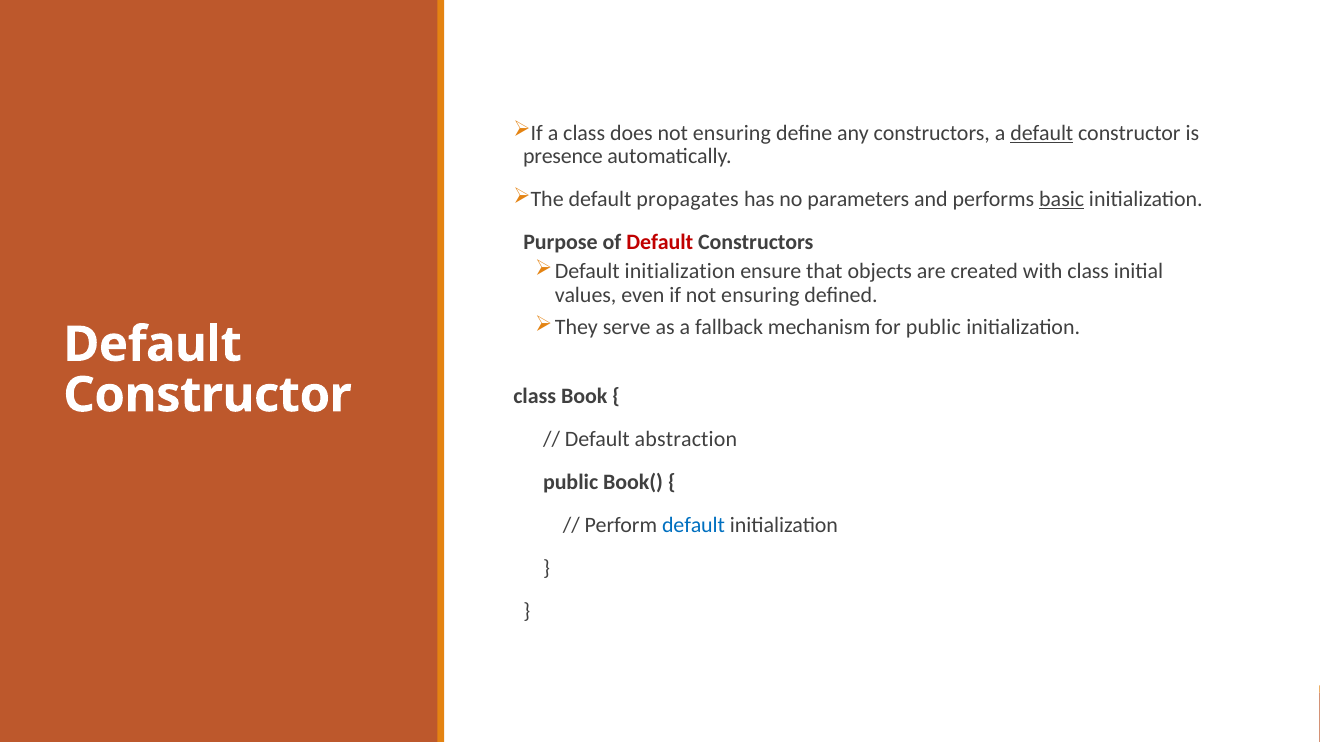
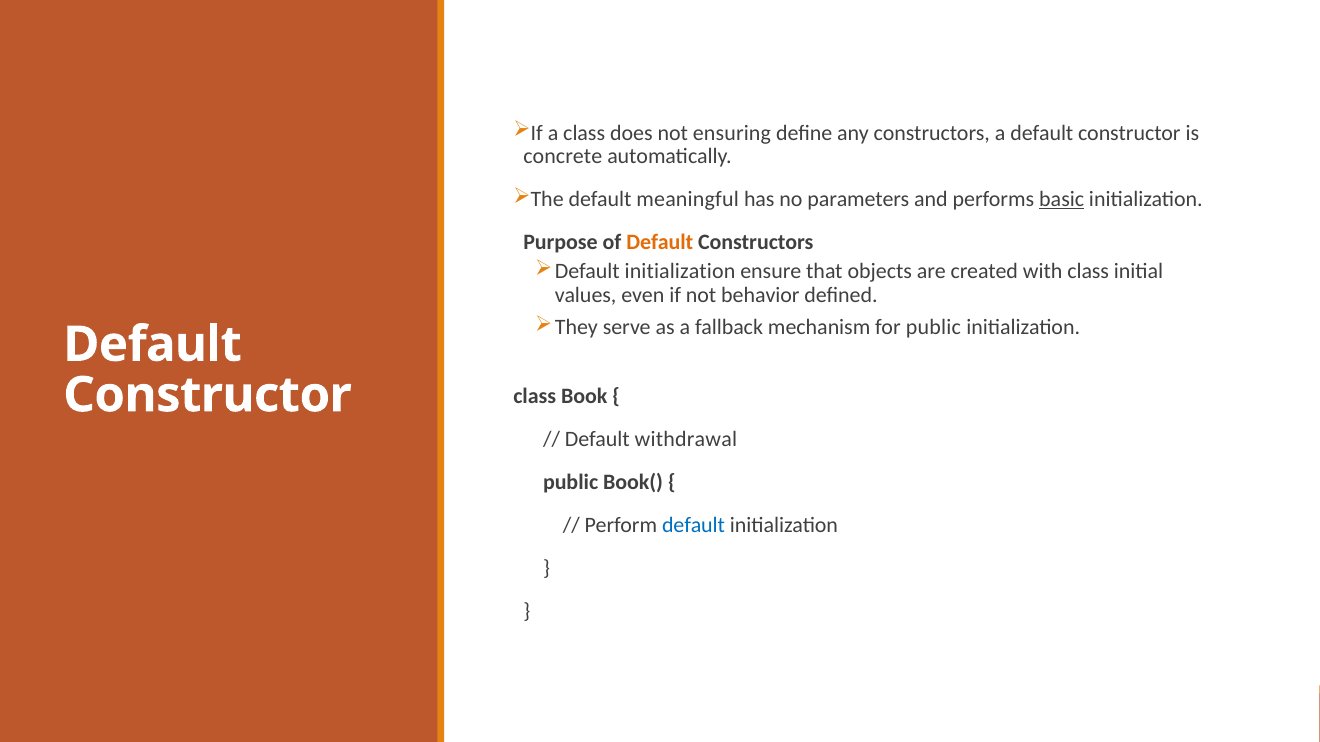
default underline: present -> none (1042, 133)
presence: presence -> concrete (563, 157)
propagates: propagates -> meaningful (688, 200)
Default colour: red -> orange (660, 242)
if not ensuring: ensuring -> behavior (760, 295)
abstraction: abstraction -> withdrawal (686, 440)
